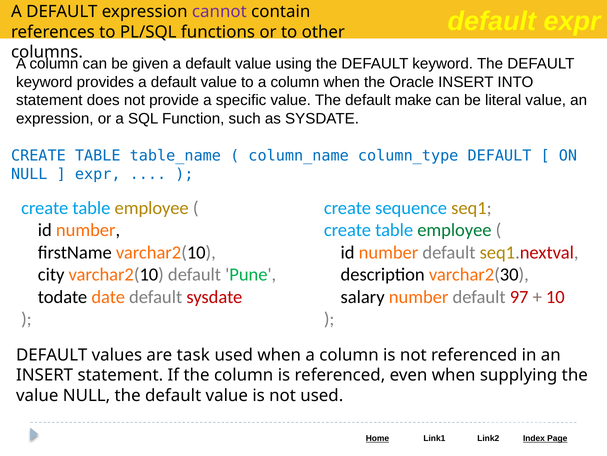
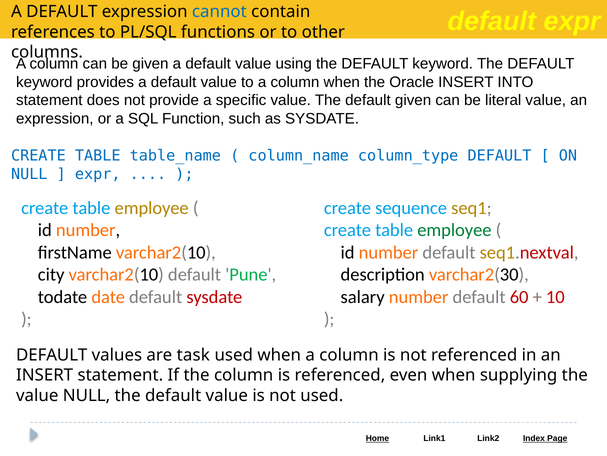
cannot colour: purple -> blue (219, 12)
default make: make -> given (413, 100)
97: 97 -> 60 (519, 297)
